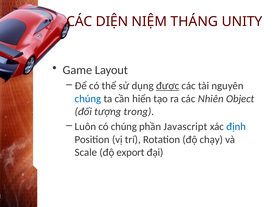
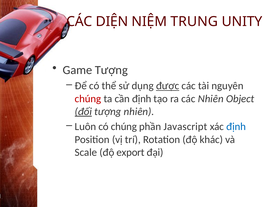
THÁNG: THÁNG -> TRUNG (194, 22)
Game Layout: Layout -> Tượng (111, 70)
chúng colour: blue -> red (88, 99)
cần hiển: hiển -> định (142, 99)
đối underline: none -> present (83, 112)
tượng trong: trong -> nhiên (139, 112)
chạy: chạy -> khác (211, 140)
